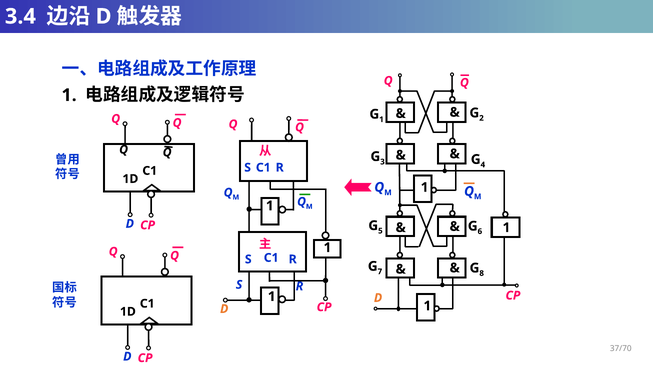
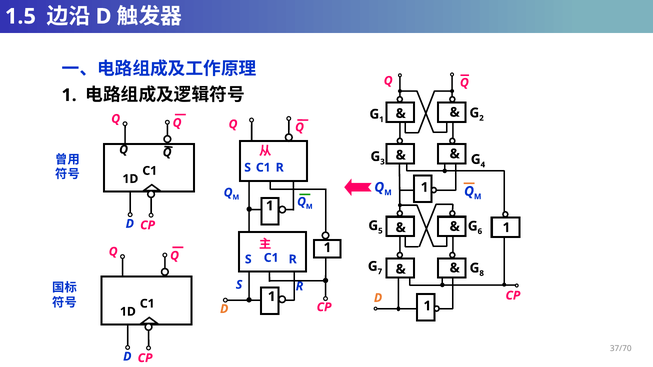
3.4: 3.4 -> 1.5 (20, 16)
